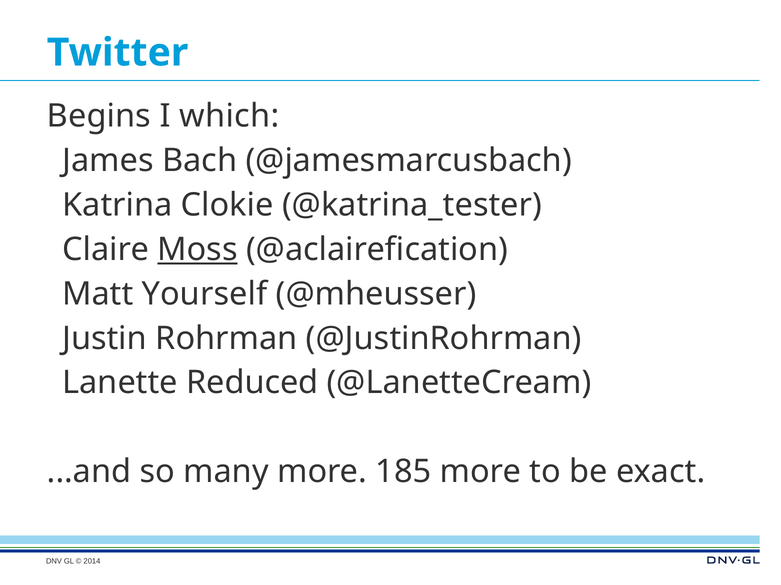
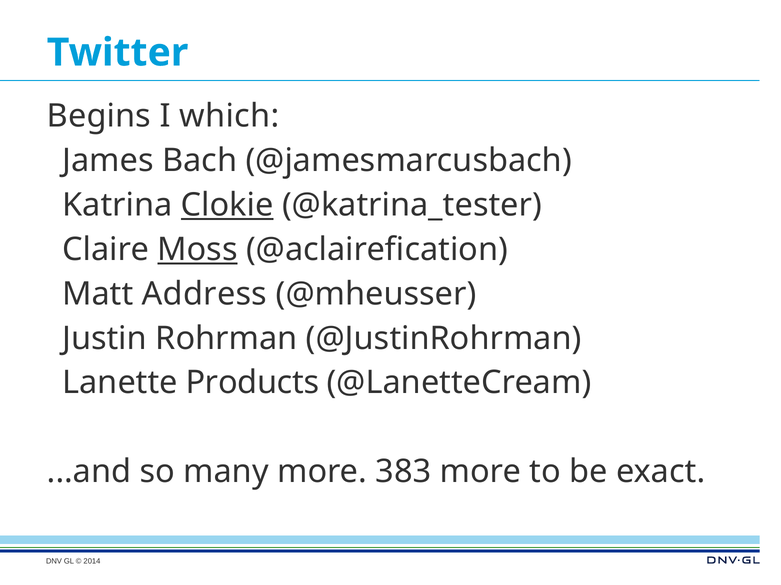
Clokie underline: none -> present (227, 205)
Yourself: Yourself -> Address (204, 294)
Reduced: Reduced -> Products (252, 383)
185: 185 -> 383 (403, 472)
